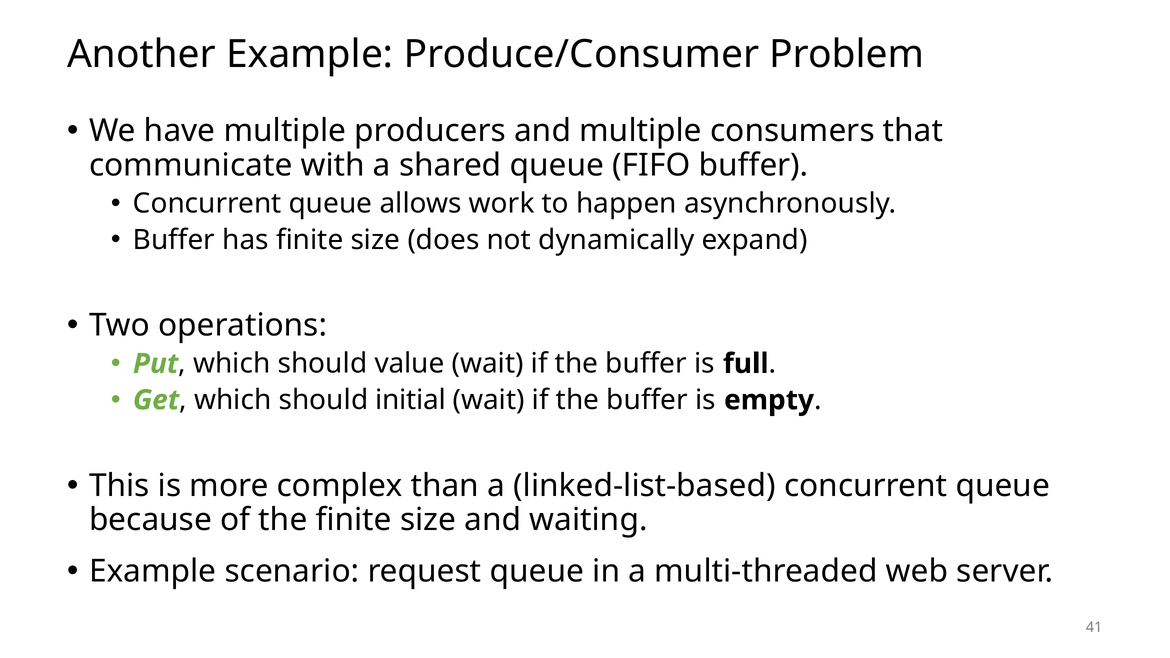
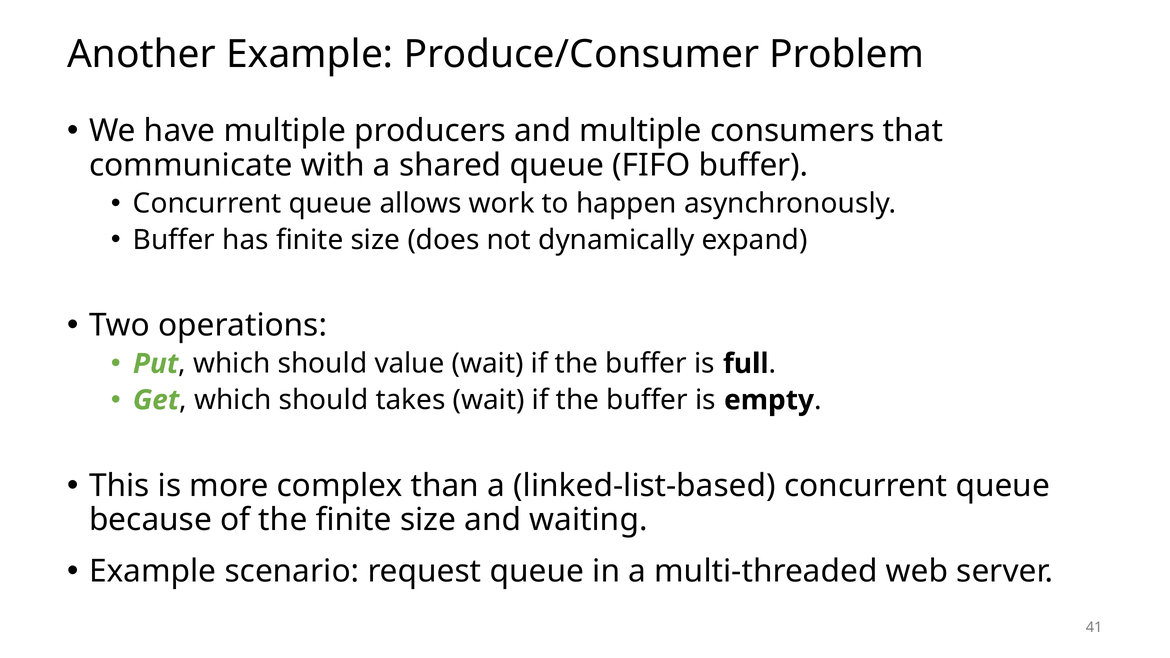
initial: initial -> takes (410, 400)
